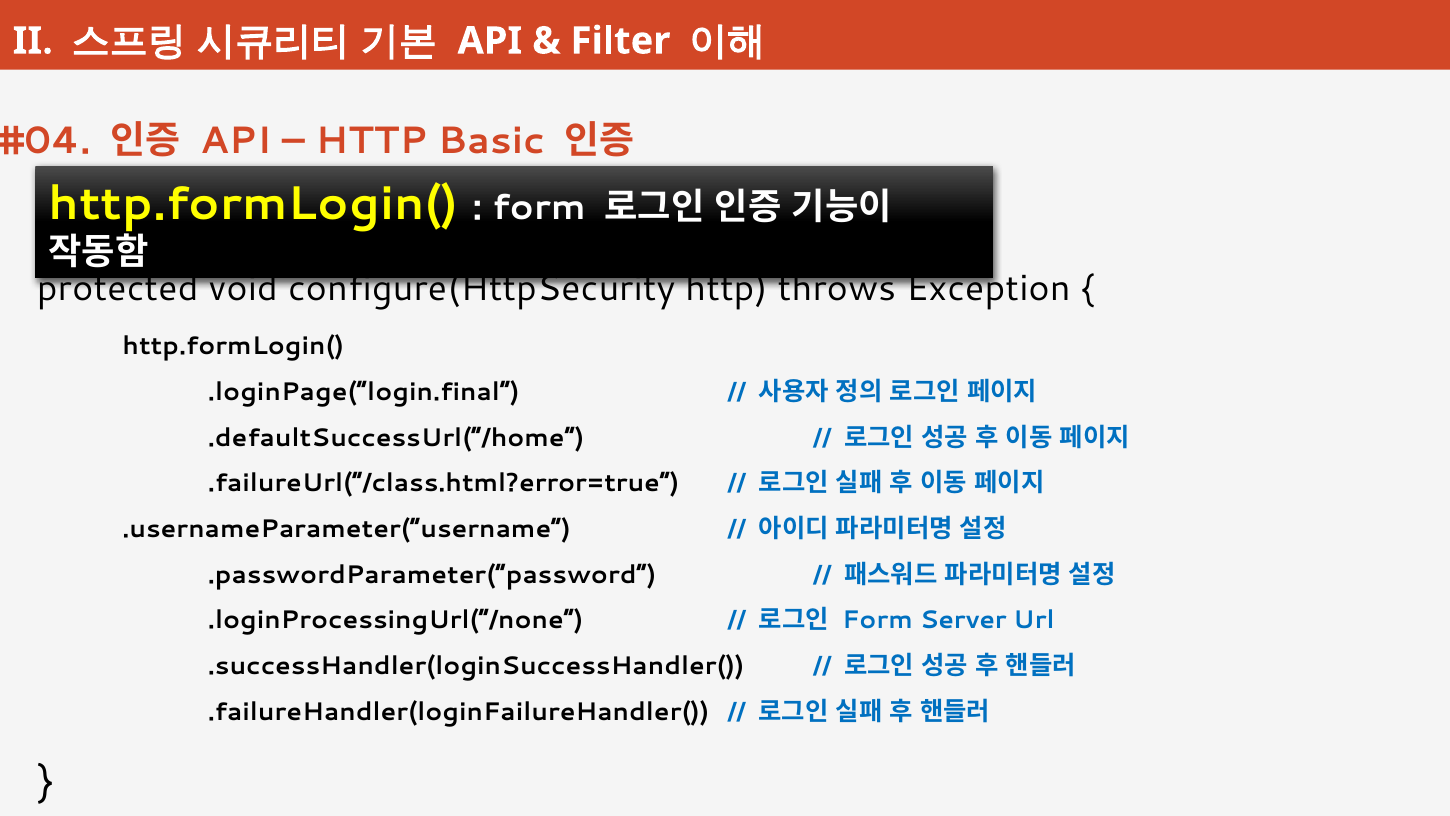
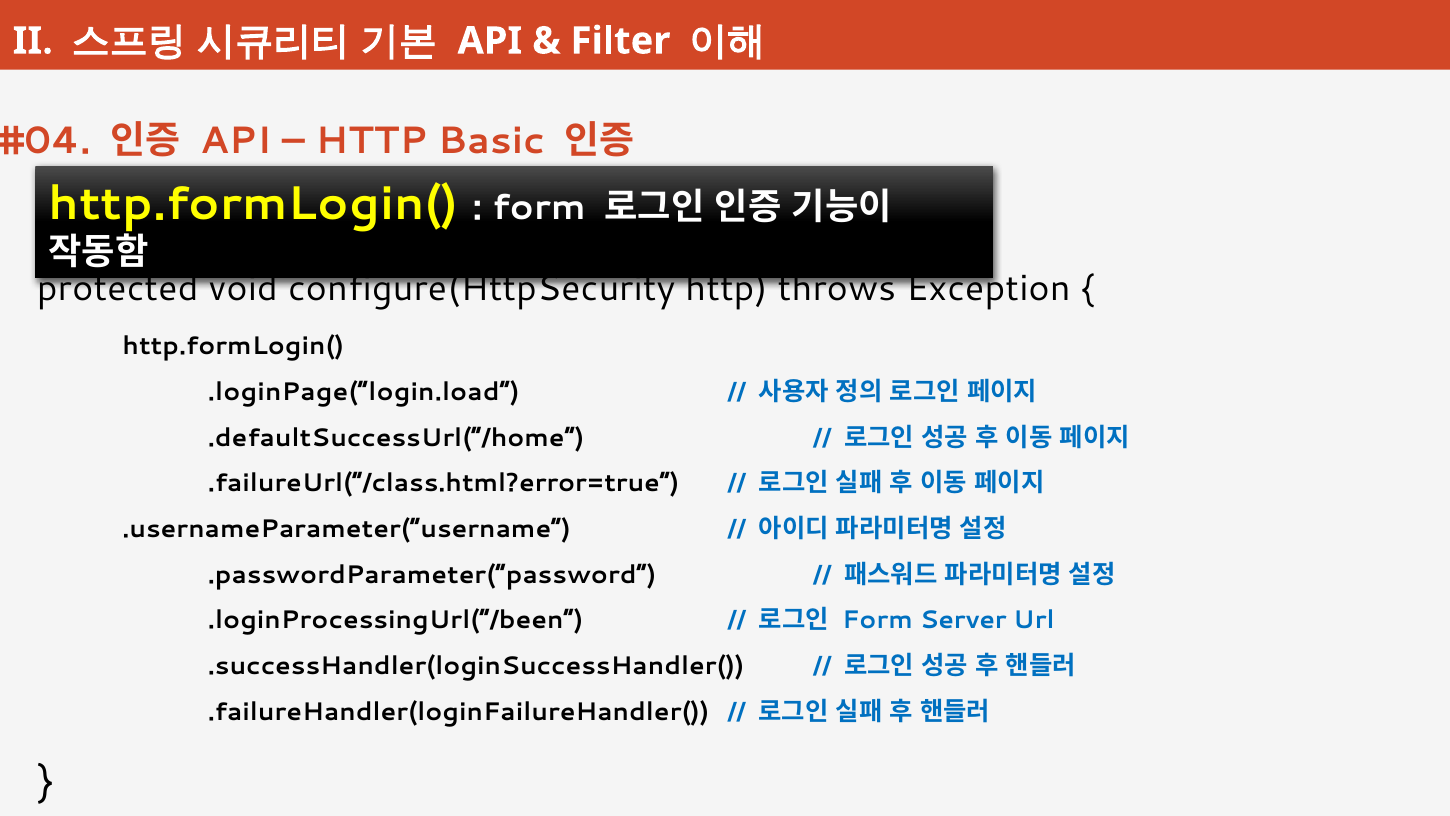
.loginPage(“login.final: .loginPage(“login.final -> .loginPage(“login.load (364, 392)
.loginProcessingUrl(“/none: .loginProcessingUrl(“/none -> .loginProcessingUrl(“/been (396, 620)
